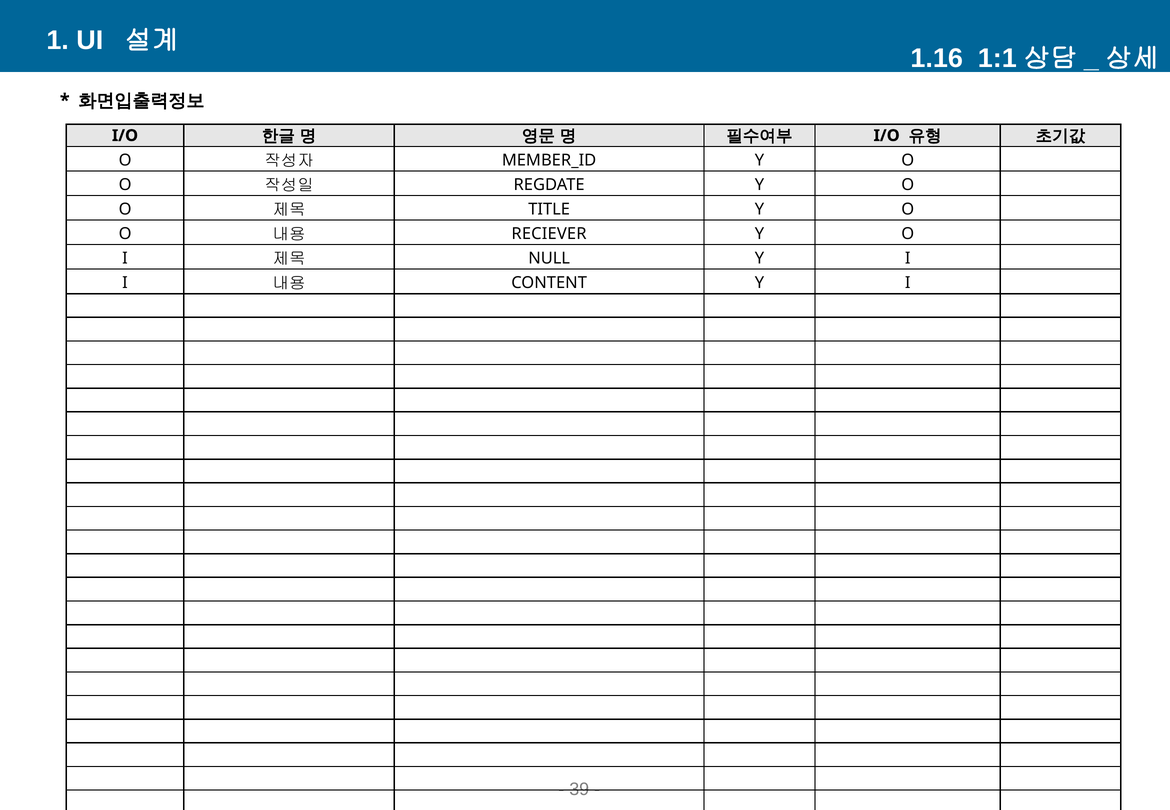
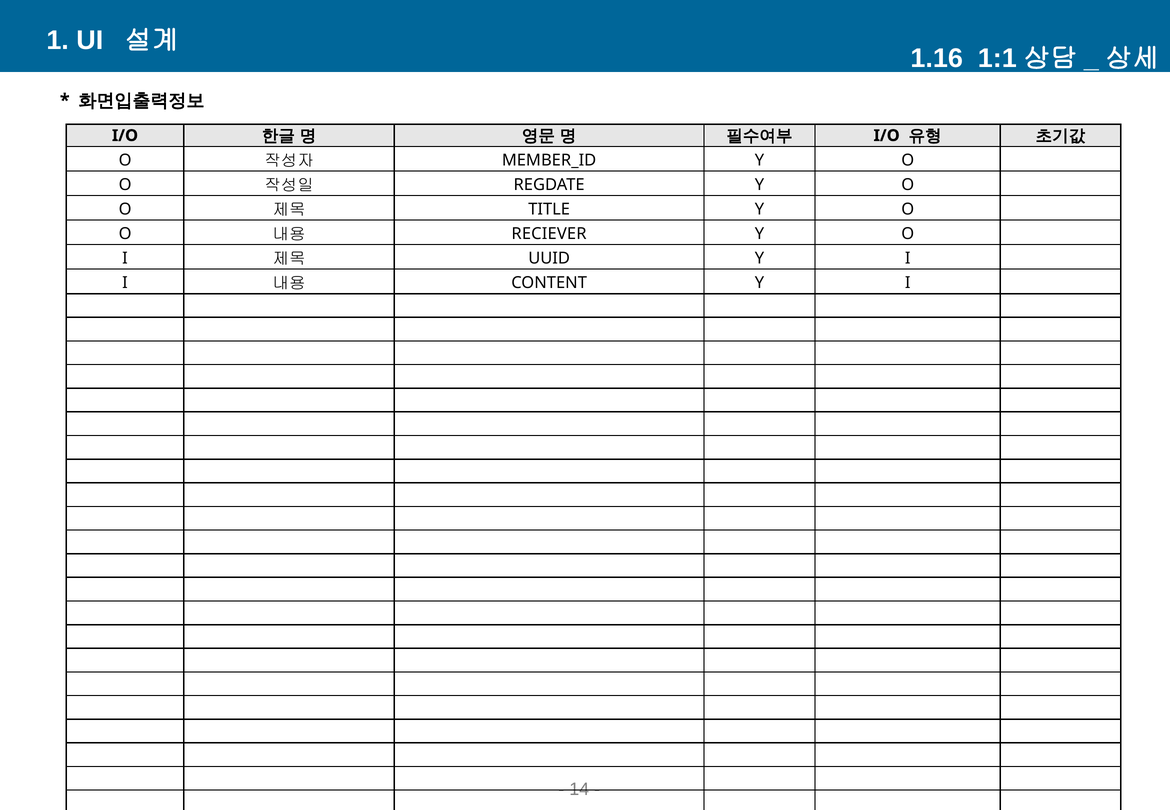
NULL: NULL -> UUID (549, 258)
39: 39 -> 14 (579, 789)
